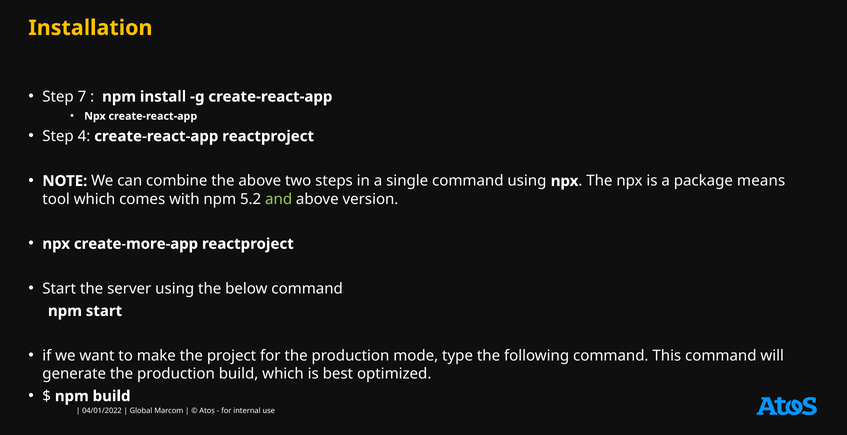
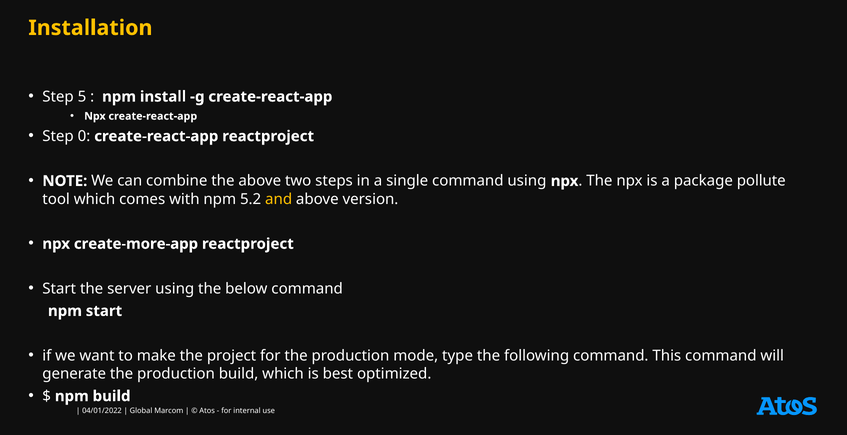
7: 7 -> 5 (82, 97)
4: 4 -> 0 (84, 136)
means: means -> pollute (761, 181)
and colour: light green -> yellow (279, 199)
